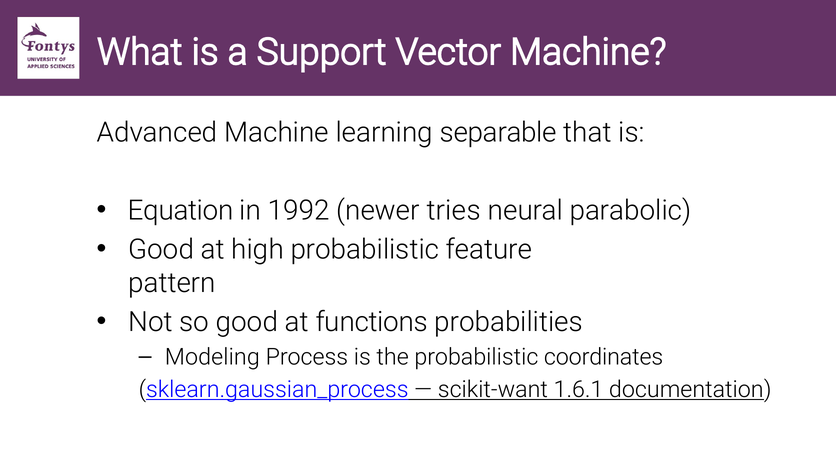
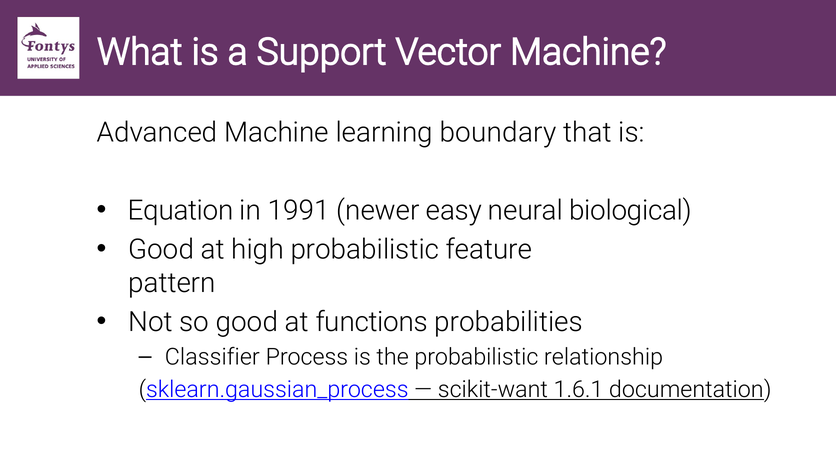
separable: separable -> boundary (498, 133)
1992: 1992 -> 1991 (299, 211)
tries: tries -> easy (454, 211)
parabolic: parabolic -> biological (631, 211)
Modeling: Modeling -> Classifier (212, 357)
coordinates: coordinates -> relationship (604, 357)
